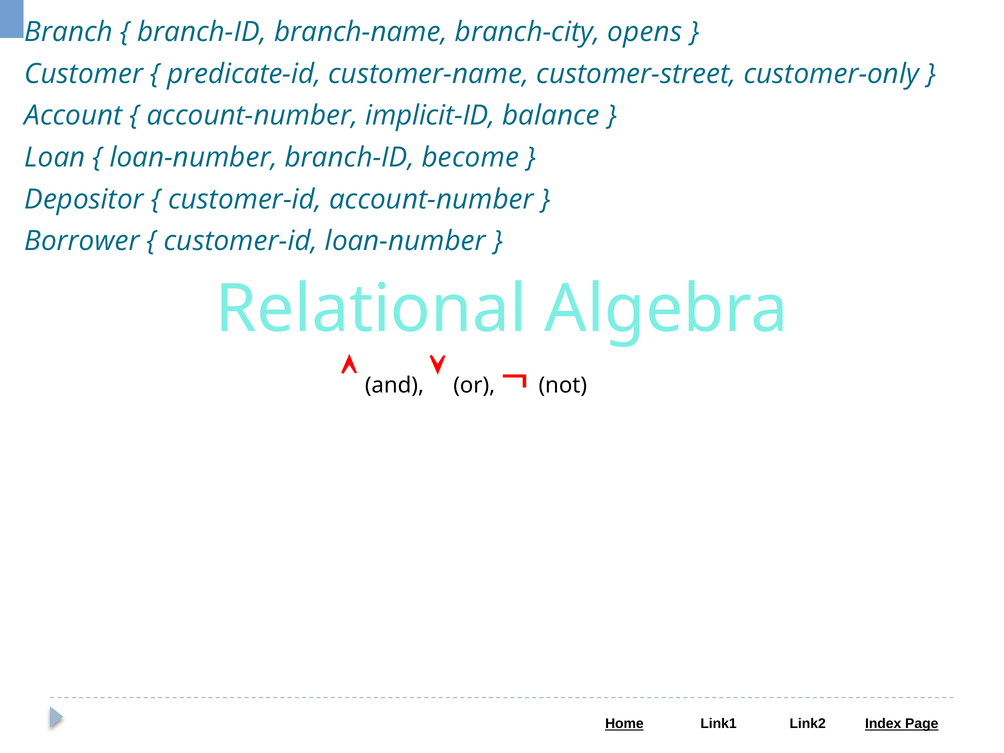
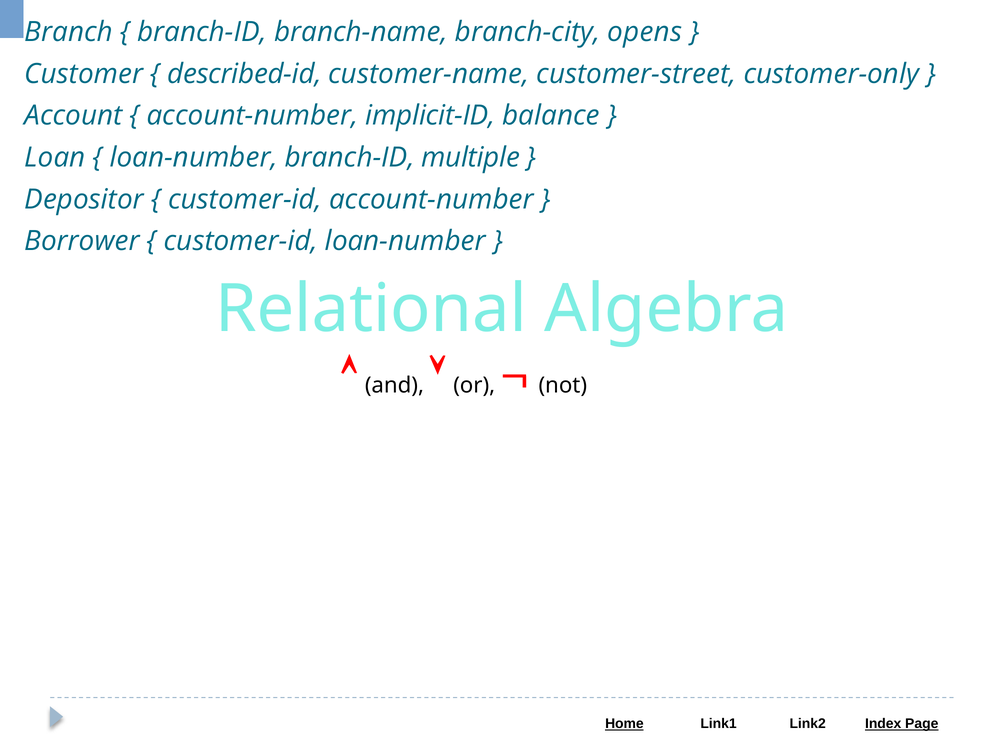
predicate-id: predicate-id -> described-id (244, 74)
become: become -> multiple (471, 158)
